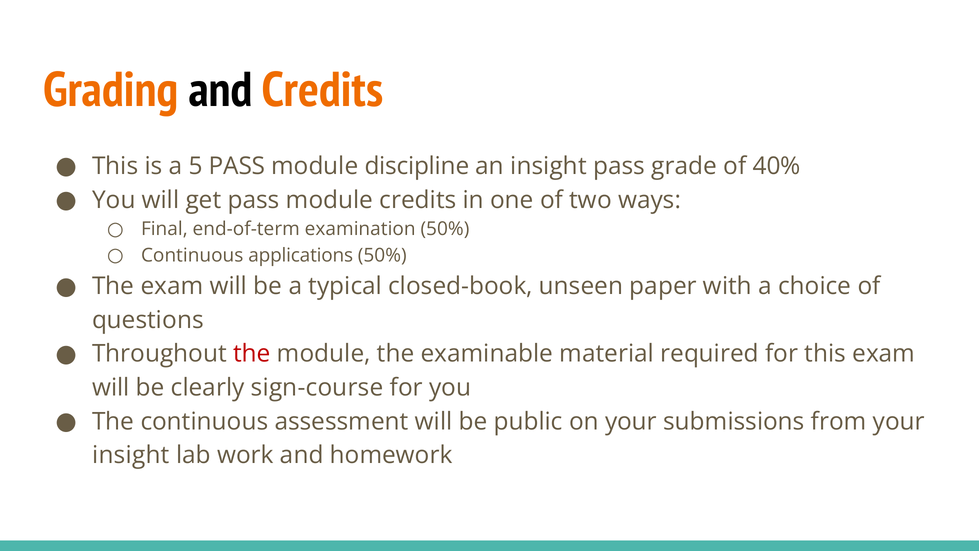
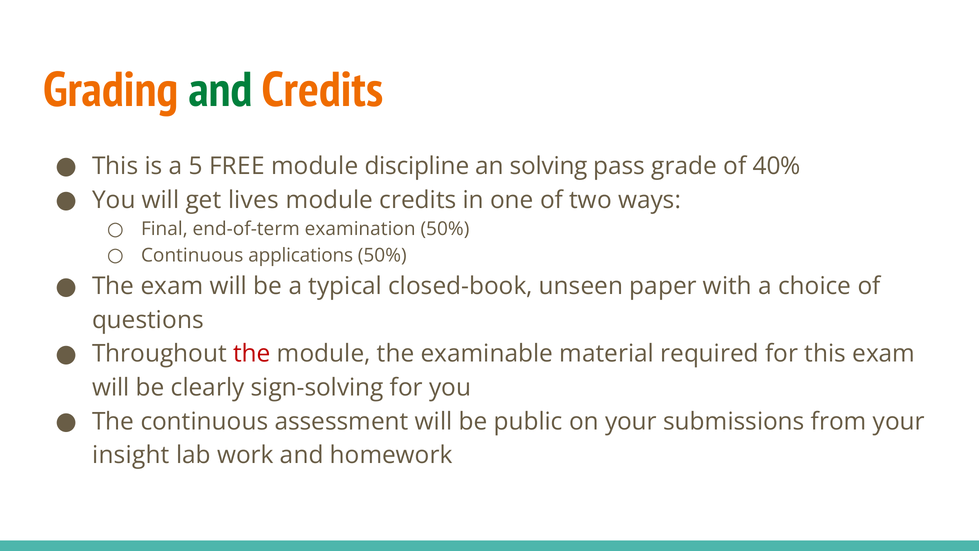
and colour: black -> green (220, 90)
5 PASS: PASS -> FREE (237, 166)
an insight: insight -> solving (549, 166)
get pass: pass -> lives (253, 200)
sign-course: sign-course -> sign-solving (317, 387)
